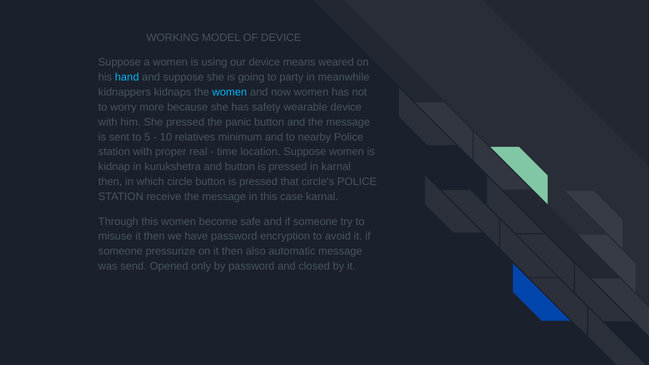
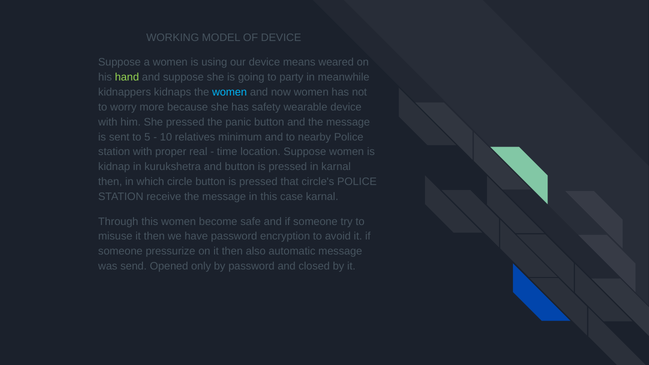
hand colour: light blue -> light green (127, 77)
